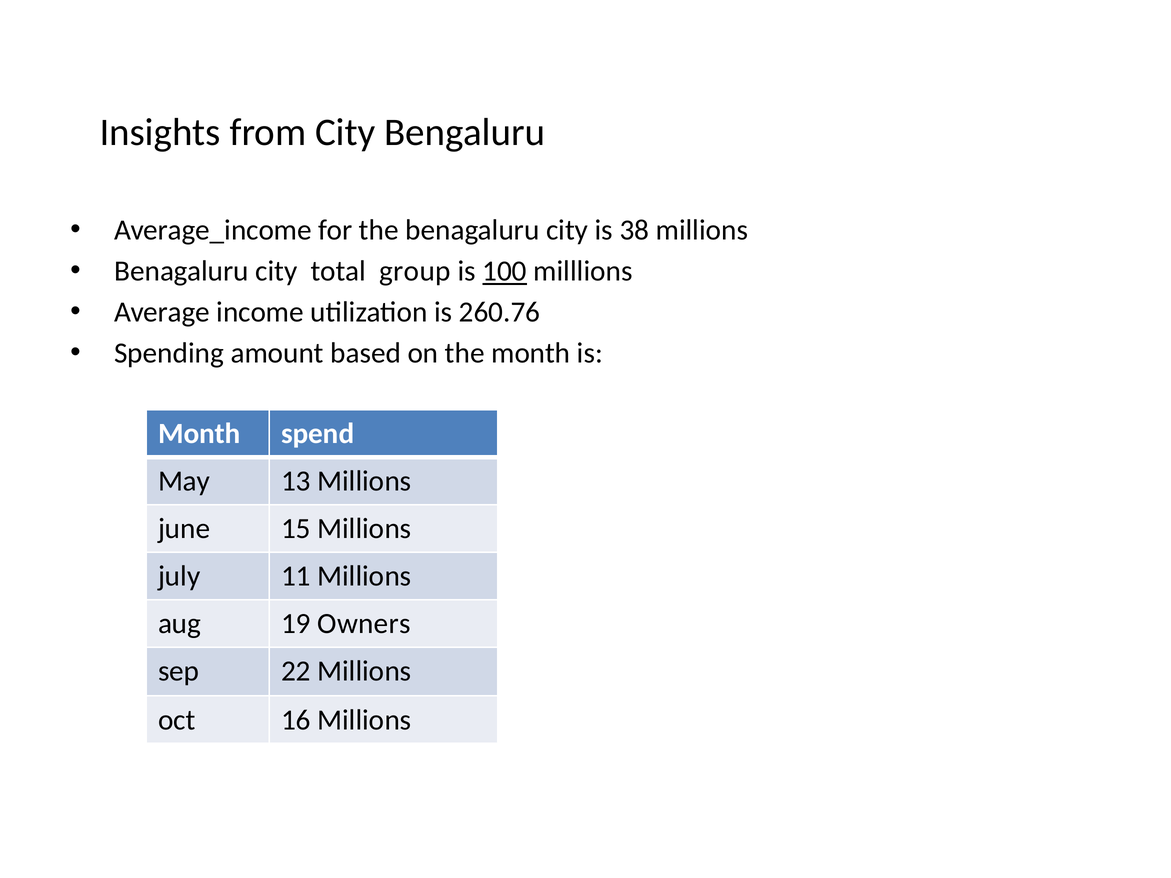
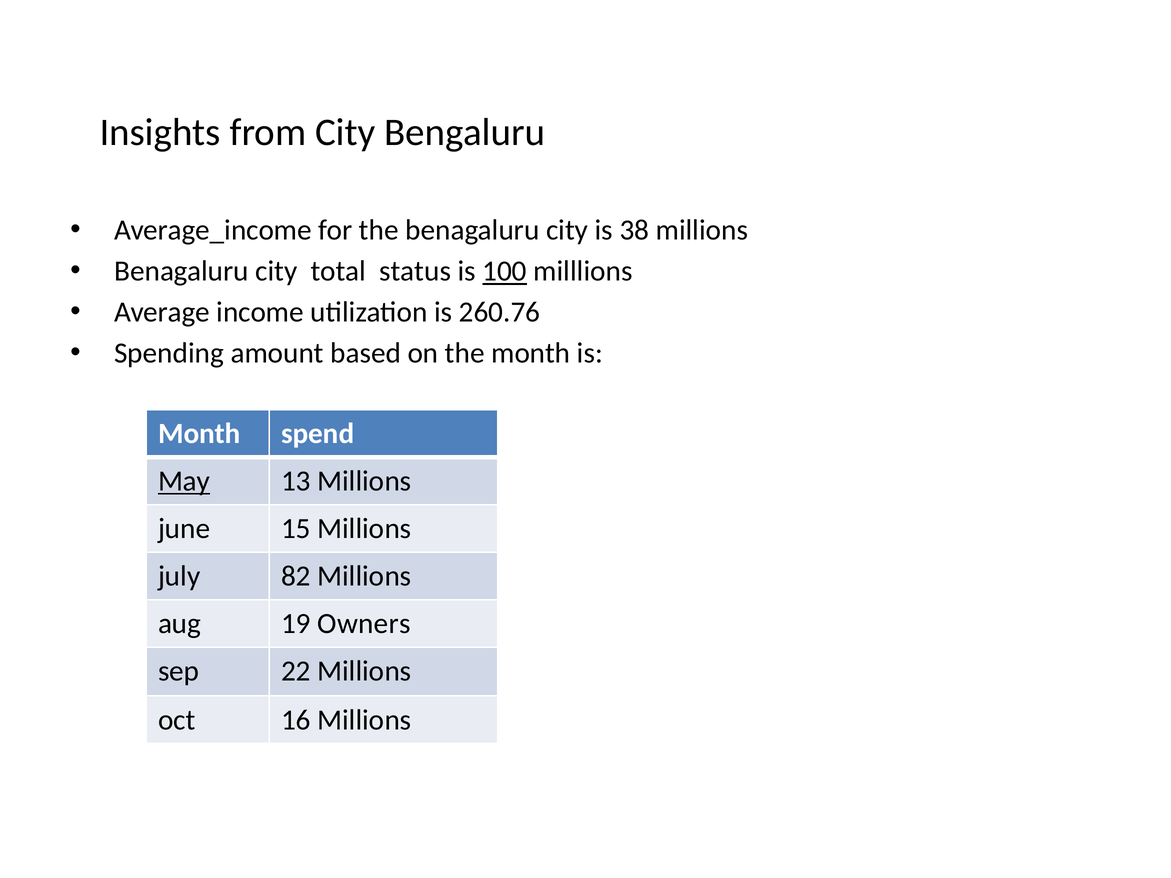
group: group -> status (415, 271)
May underline: none -> present (184, 481)
11: 11 -> 82 (296, 576)
